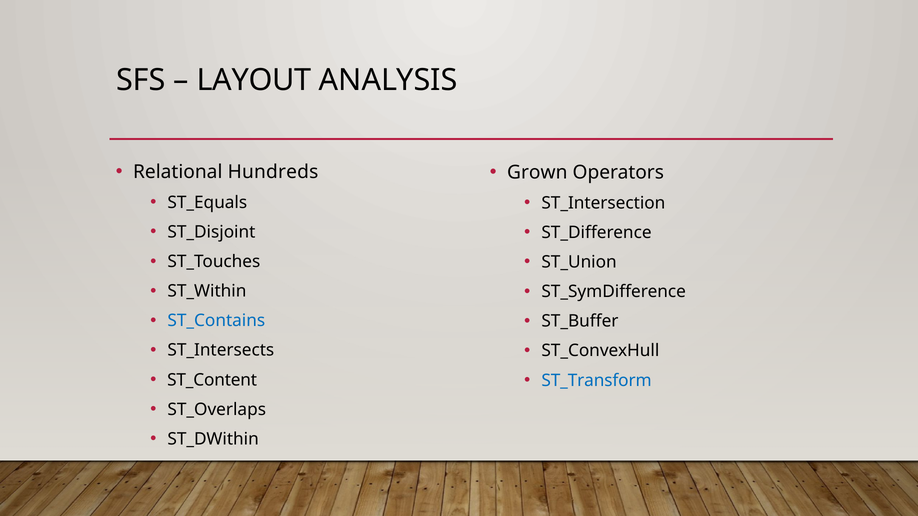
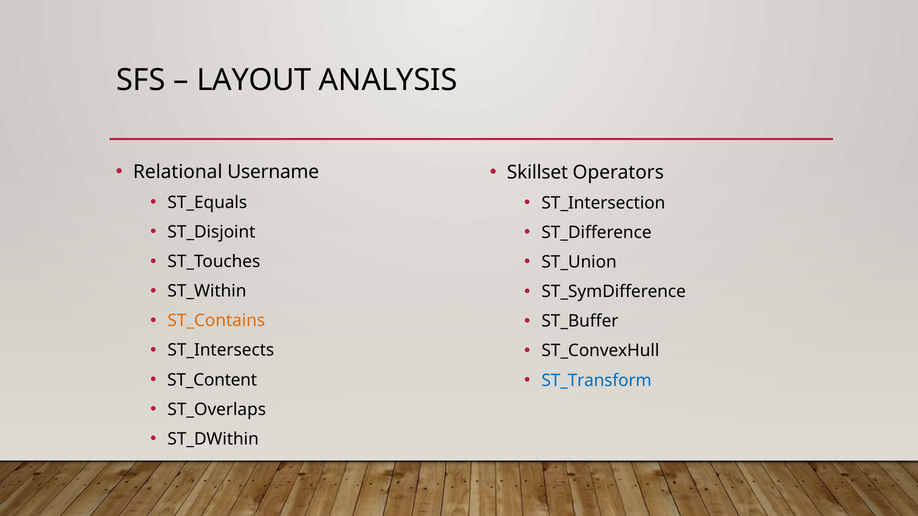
Hundreds: Hundreds -> Username (273, 172)
Grown: Grown -> Skillset (537, 173)
ST_Contains colour: blue -> orange (216, 321)
